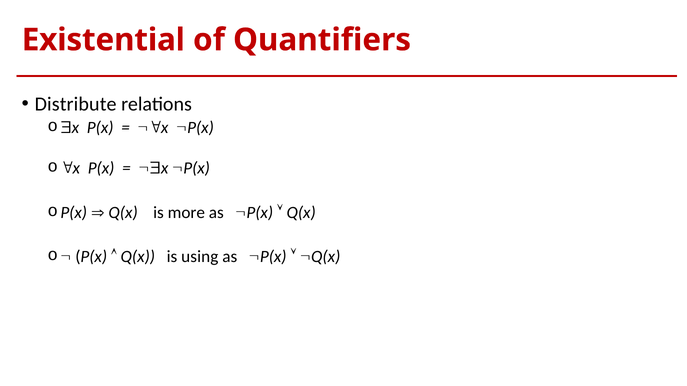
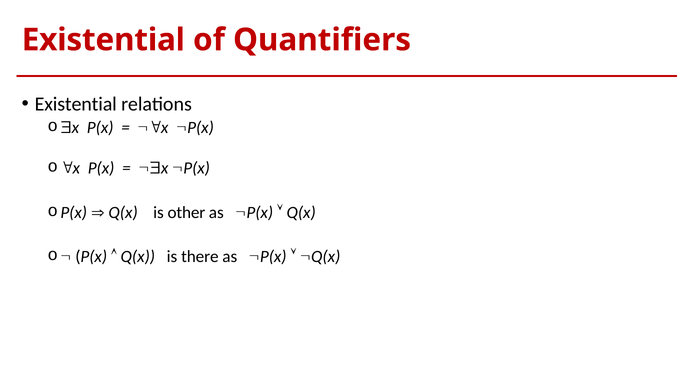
Distribute: Distribute -> Existential (76, 104)
more: more -> other (186, 213)
using: using -> there (200, 257)
